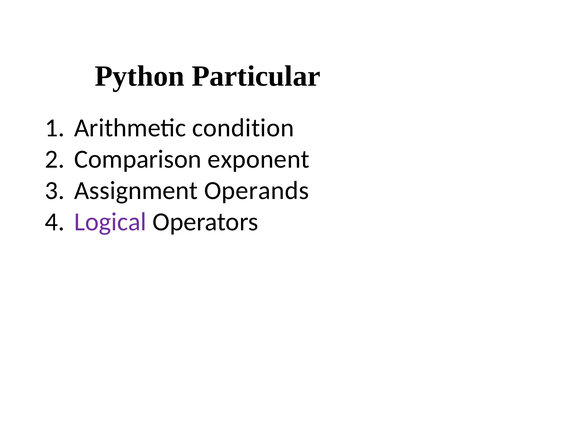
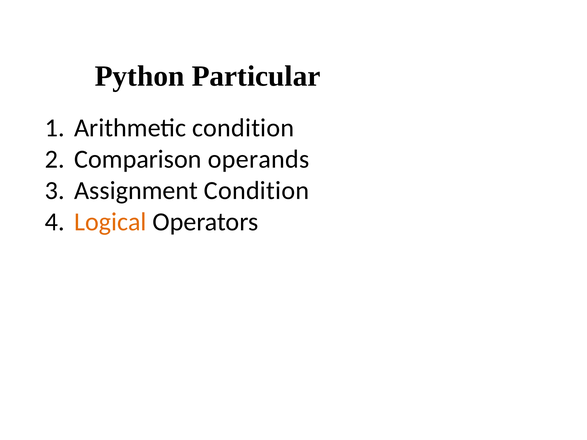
exponent: exponent -> operands (259, 159)
Assignment Operands: Operands -> Condition (256, 191)
Logical colour: purple -> orange (110, 222)
